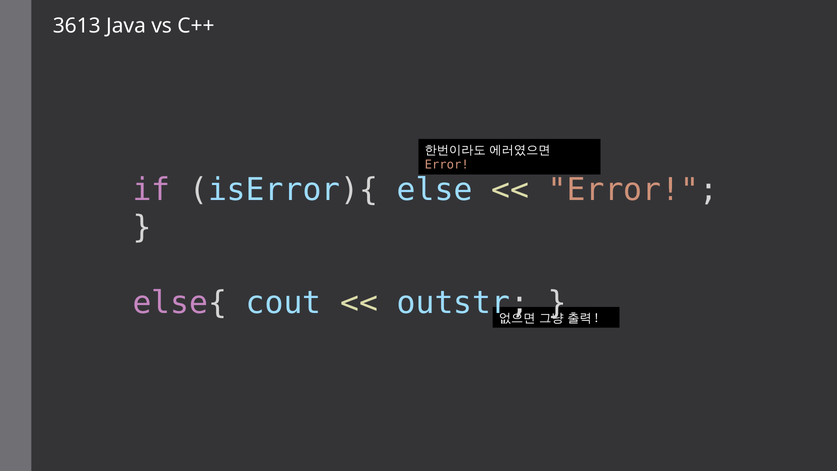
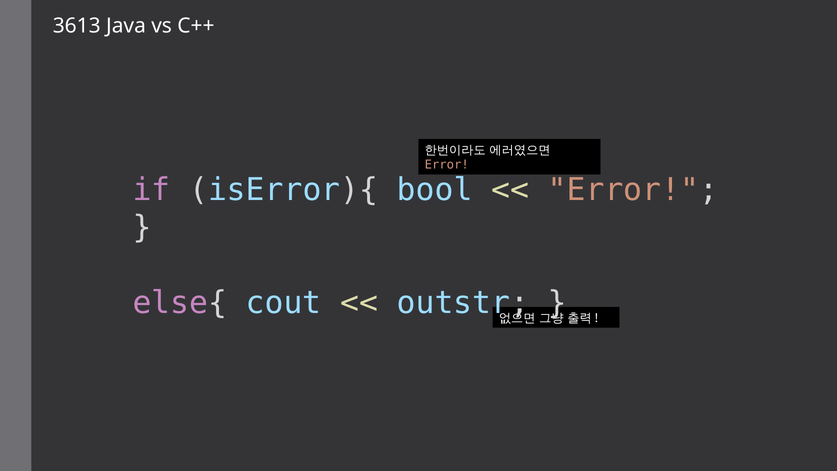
else: else -> bool (435, 190)
